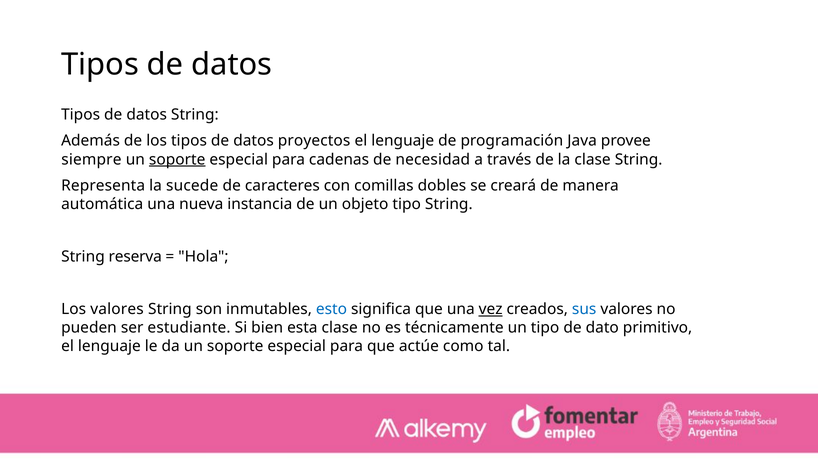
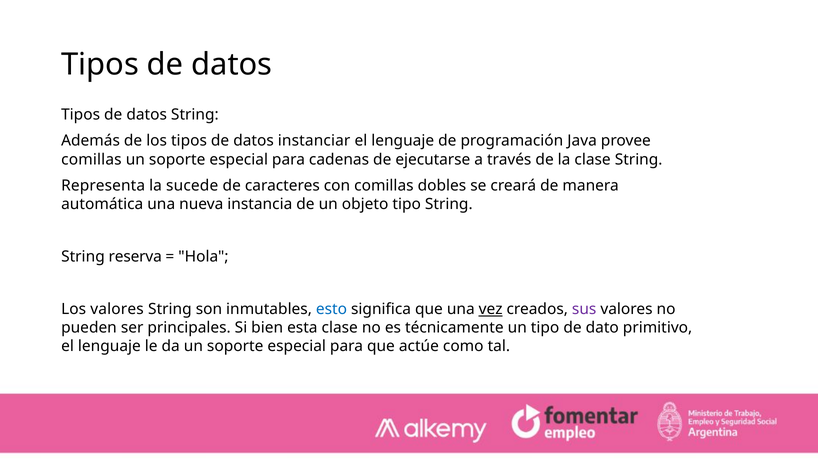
proyectos: proyectos -> instanciar (314, 141)
siempre: siempre -> comillas (91, 160)
soporte underline: present -> none (177, 160)
necesidad: necesidad -> ejecutarse (433, 160)
sus colour: blue -> purple (584, 310)
estudiante: estudiante -> principales (189, 328)
